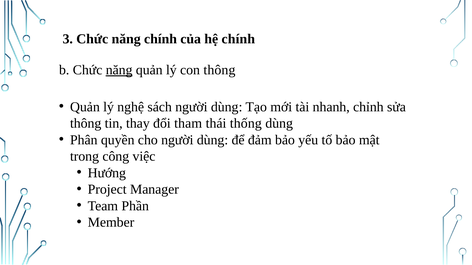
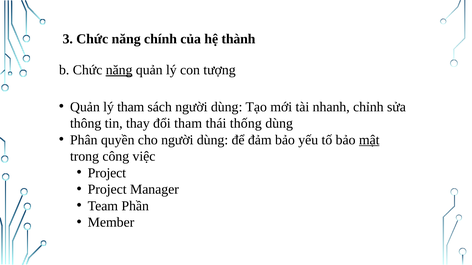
hệ chính: chính -> thành (238, 39)
con thông: thông -> tượng (220, 70)
lý nghệ: nghệ -> tham (131, 107)
mật underline: none -> present (369, 140)
Hướng: Hướng -> Project (107, 173)
